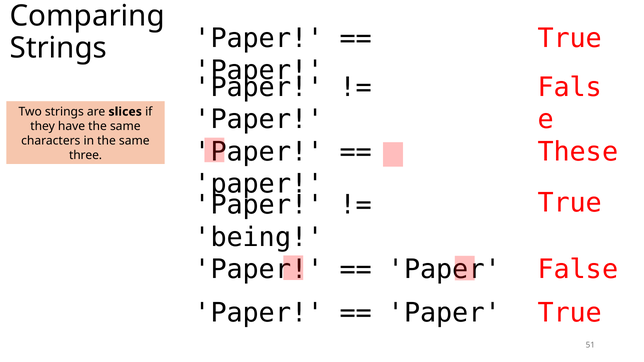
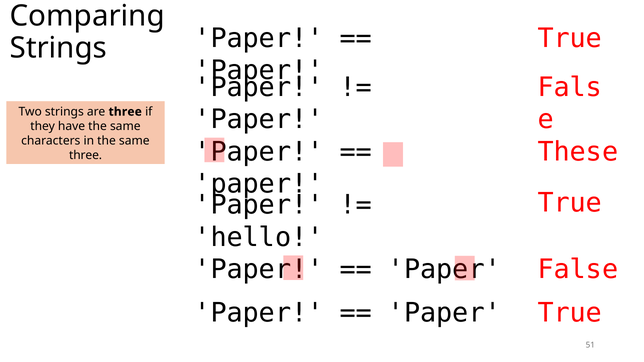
are slices: slices -> three (125, 112)
being: being -> hello (259, 237)
